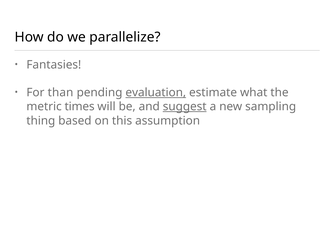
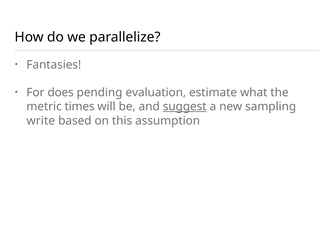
than: than -> does (61, 93)
evaluation underline: present -> none (156, 93)
thing: thing -> write (41, 121)
